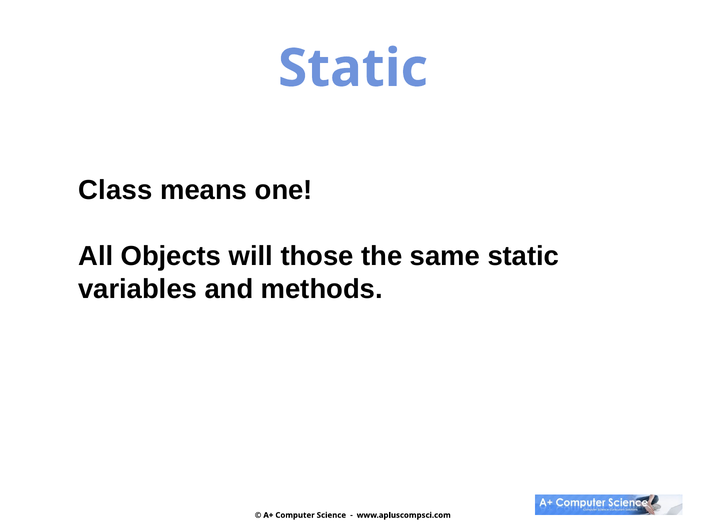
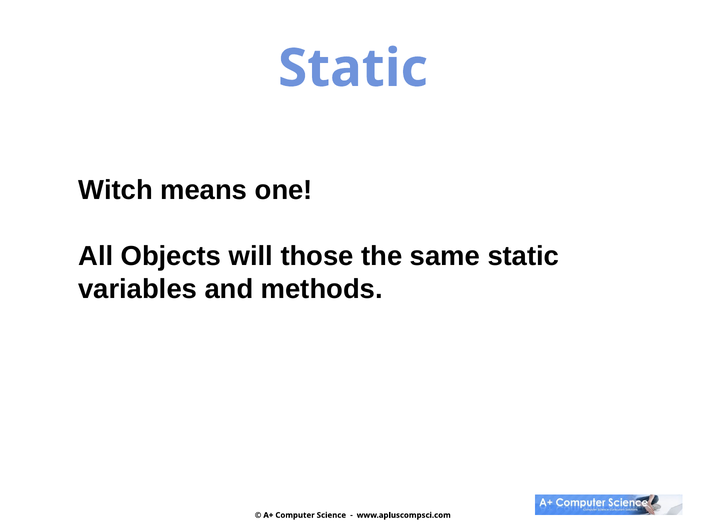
Class: Class -> Witch (116, 190)
